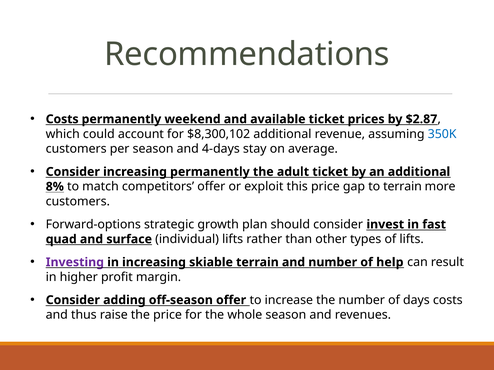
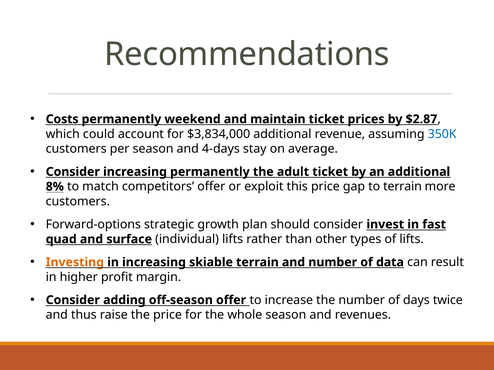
available: available -> maintain (278, 119)
$8,300,102: $8,300,102 -> $3,834,000 (219, 134)
Investing colour: purple -> orange (75, 263)
help: help -> data (390, 263)
days costs: costs -> twice (448, 300)
